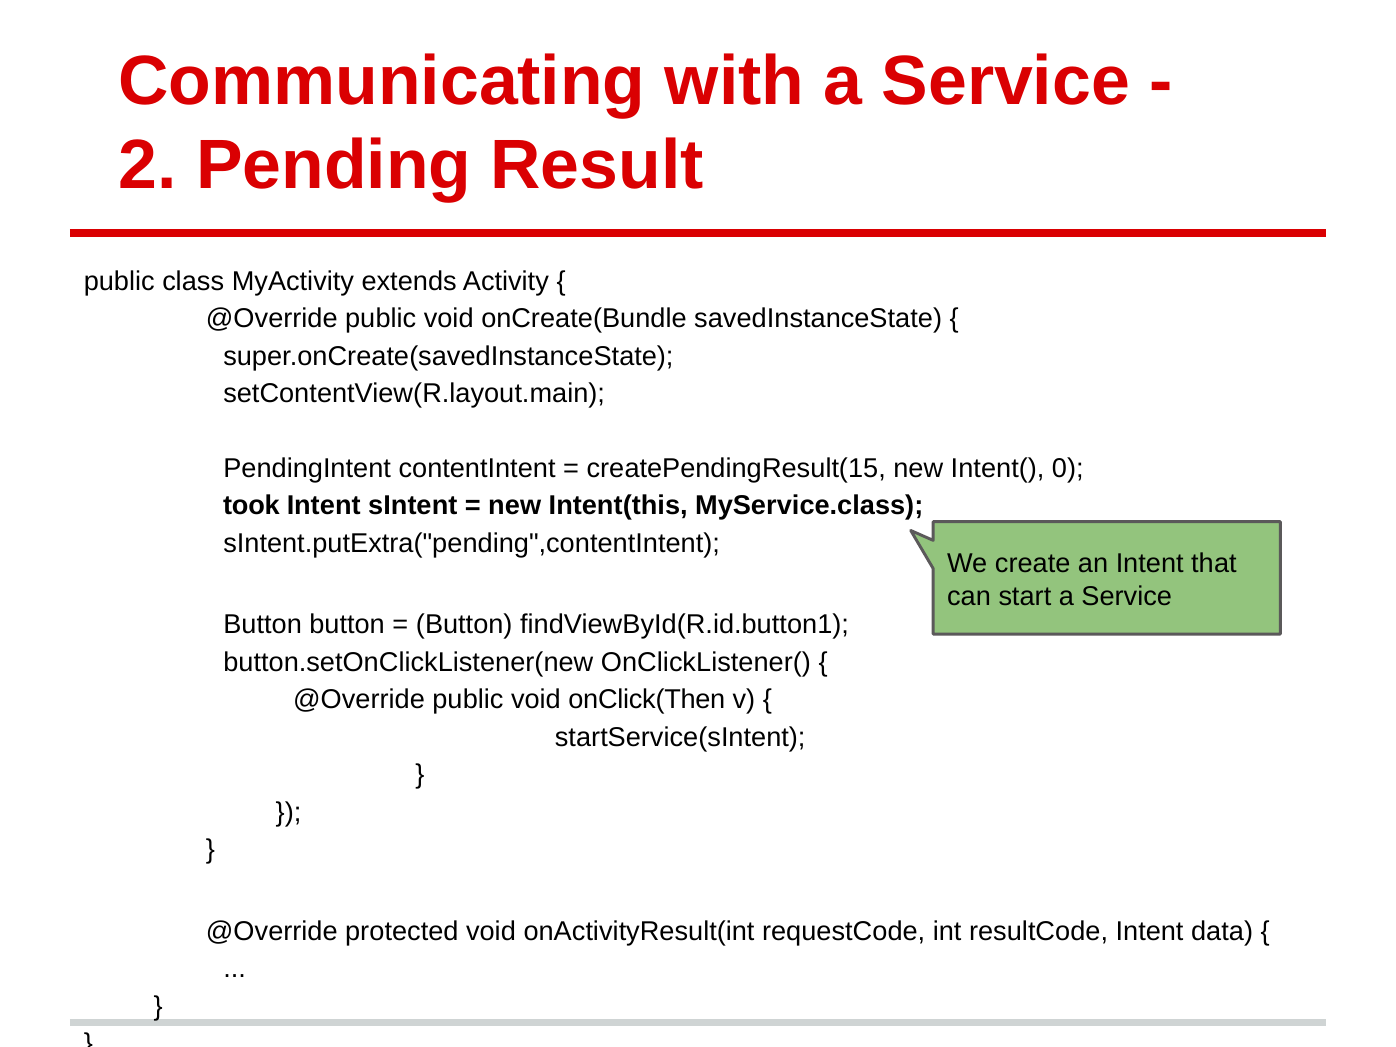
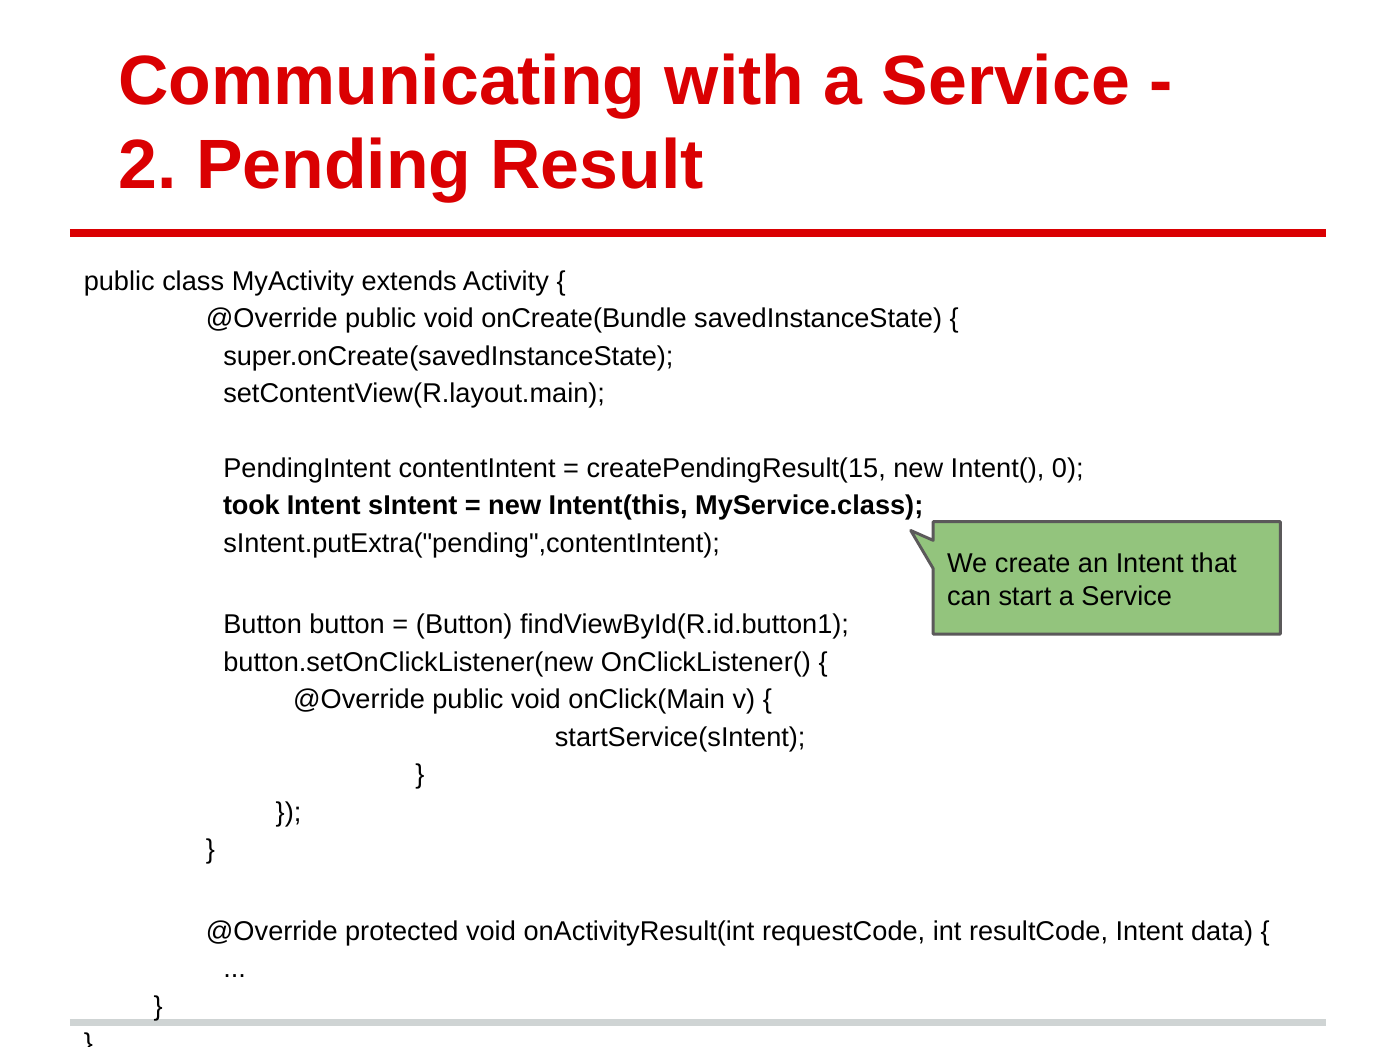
onClick(Then: onClick(Then -> onClick(Main (647, 700)
